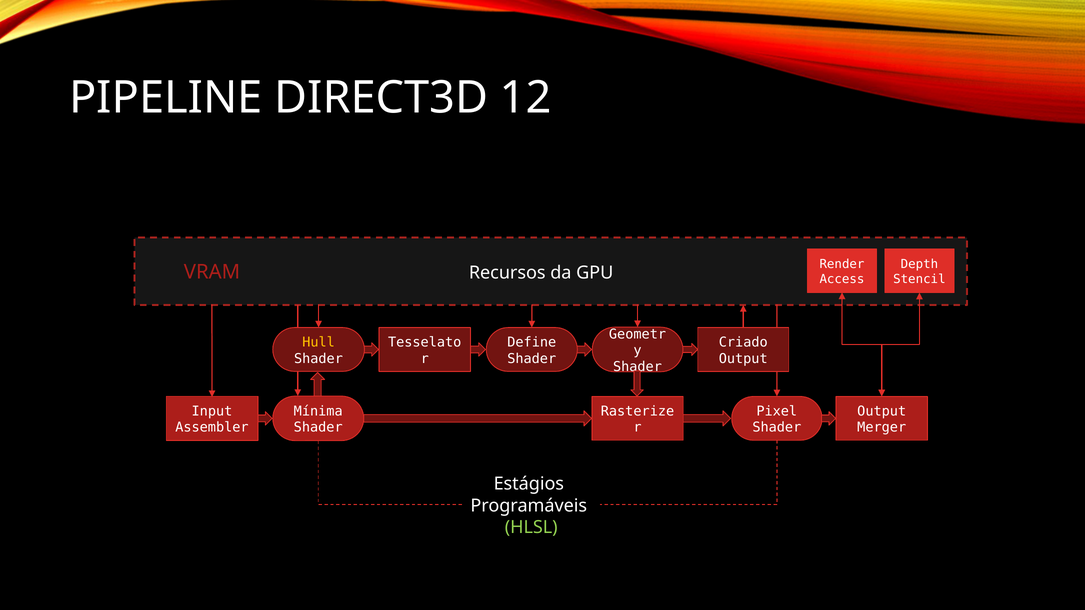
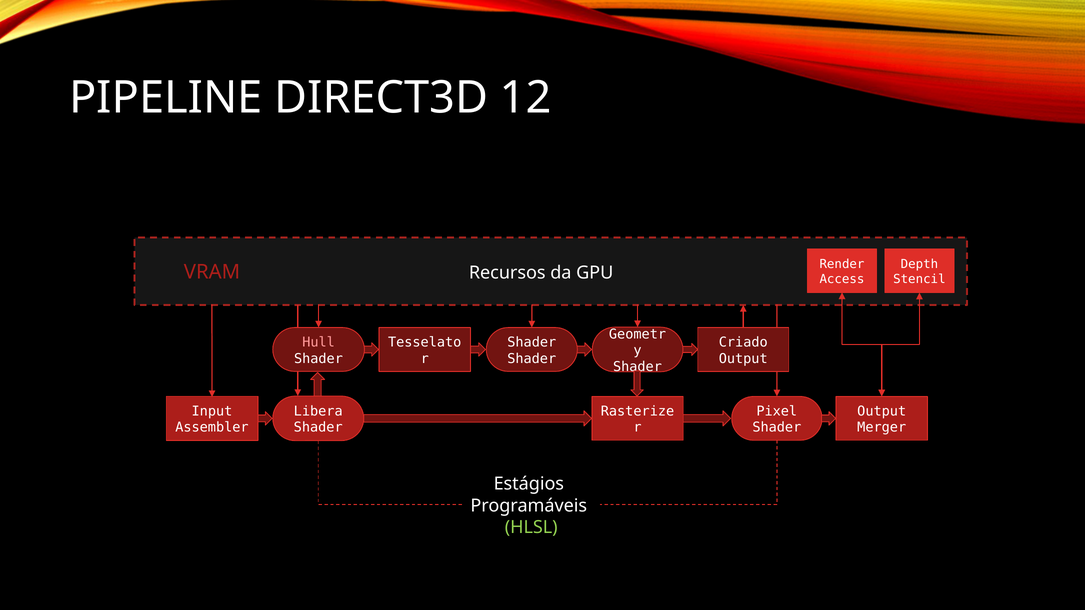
Hull colour: yellow -> pink (319, 342)
Define: Define -> Shader (532, 342)
Mínima: Mínima -> Libera (318, 411)
